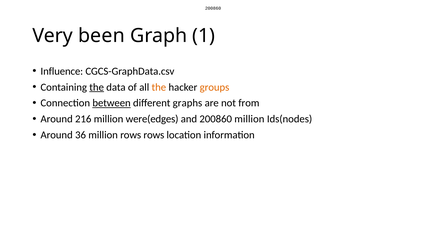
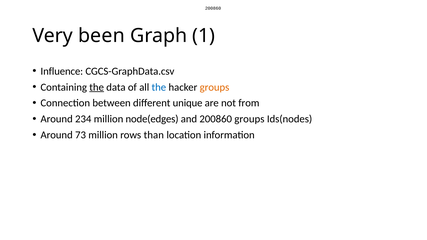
the colour: orange -> blue (159, 87)
between underline: present -> none (112, 103)
graphs: graphs -> unique (188, 103)
216: 216 -> 234 (83, 119)
were(edges: were(edges -> node(edges (152, 119)
200860 million: million -> groups (249, 119)
36: 36 -> 73 (81, 135)
rows rows: rows -> than (154, 135)
